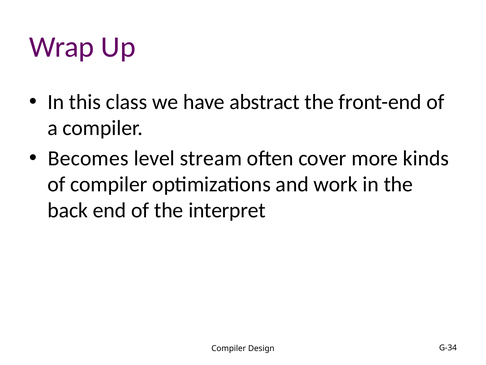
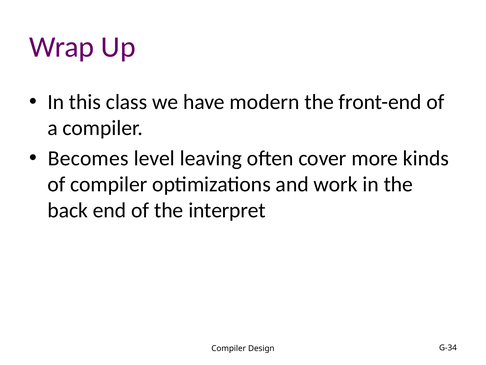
abstract: abstract -> modern (265, 102)
stream: stream -> leaving (211, 158)
